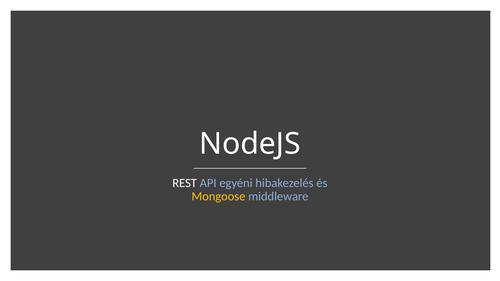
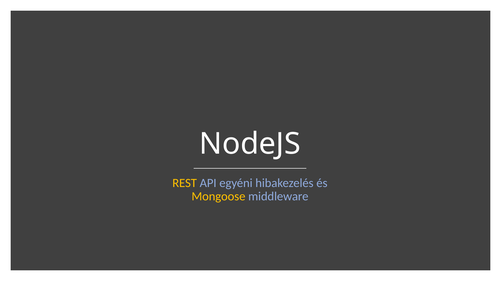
REST colour: white -> yellow (185, 183)
